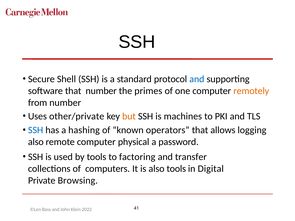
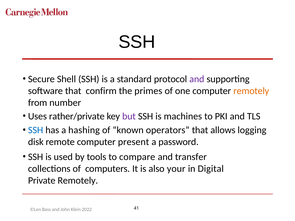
and colour: blue -> purple (197, 79)
that number: number -> confirm (101, 91)
other/private: other/private -> rather/private (77, 116)
but colour: orange -> purple (129, 116)
also: also -> disk (36, 142)
physical: physical -> present (134, 142)
factoring: factoring -> compare (137, 157)
also tools: tools -> your (176, 169)
Private Browsing: Browsing -> Remotely (78, 181)
